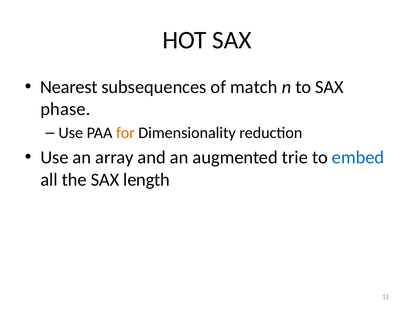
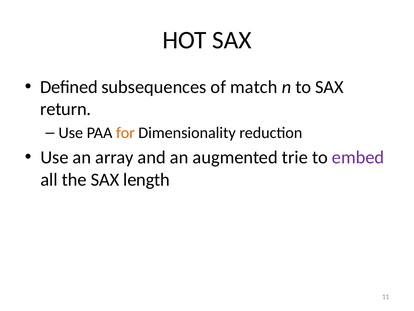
Nearest: Nearest -> Deﬁned (69, 87)
phase: phase -> return (66, 109)
embed colour: blue -> purple (358, 157)
